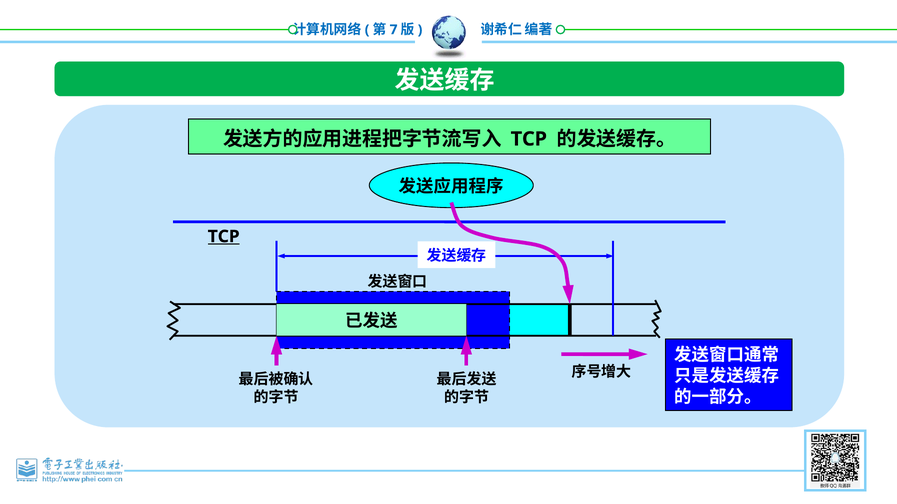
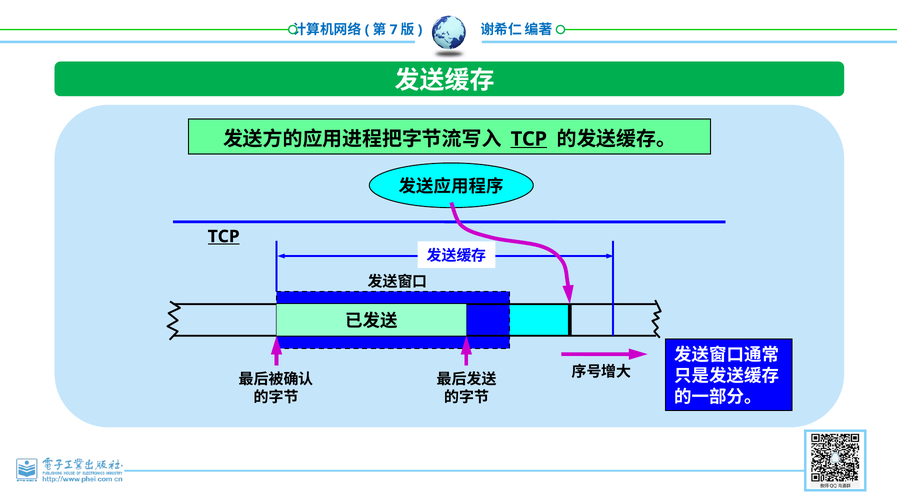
TCP underline: none -> present (529, 139)
